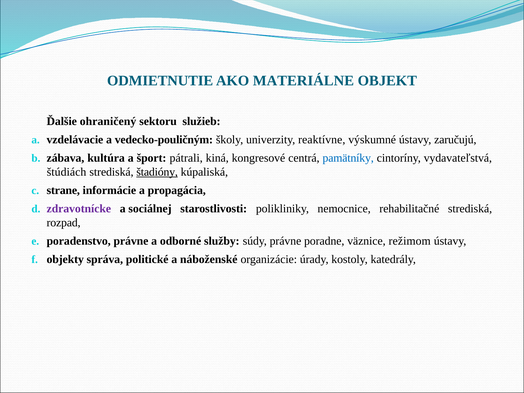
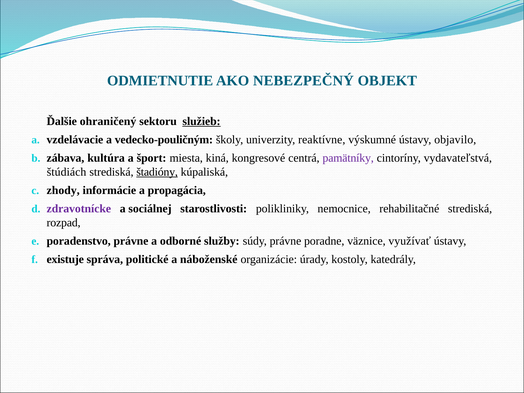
MATERIÁLNE: MATERIÁLNE -> NEBEZPEČNÝ (303, 81)
služieb underline: none -> present (202, 121)
zaručujú: zaručujú -> objavilo (455, 140)
pátrali: pátrali -> miesta (186, 158)
pamätníky colour: blue -> purple (348, 158)
strane: strane -> zhody (63, 190)
režimom: režimom -> využívať (410, 241)
objekty: objekty -> existuje (65, 259)
